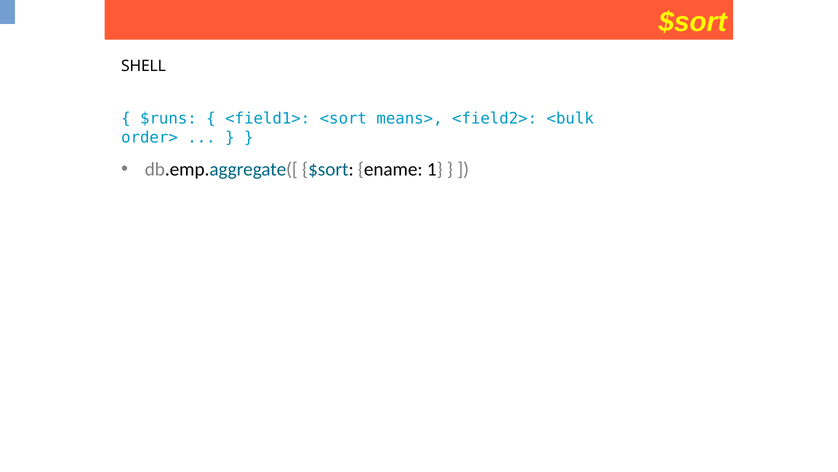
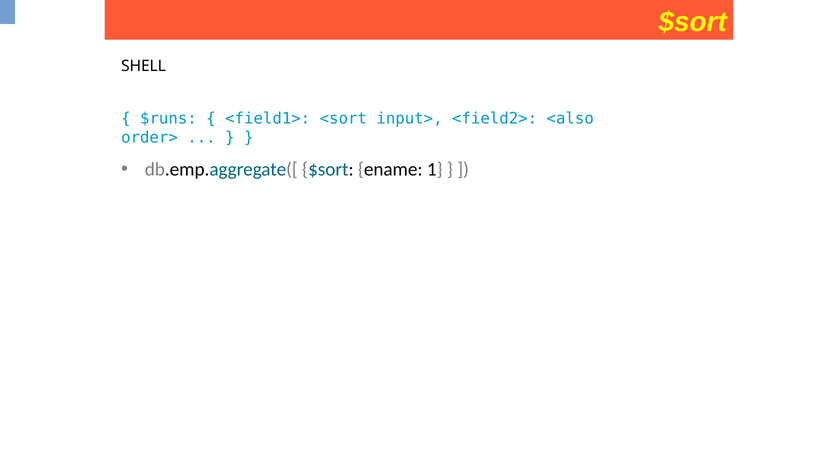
means>: means> -> input> (410, 118)
<bulk: <bulk -> <also (570, 118)
